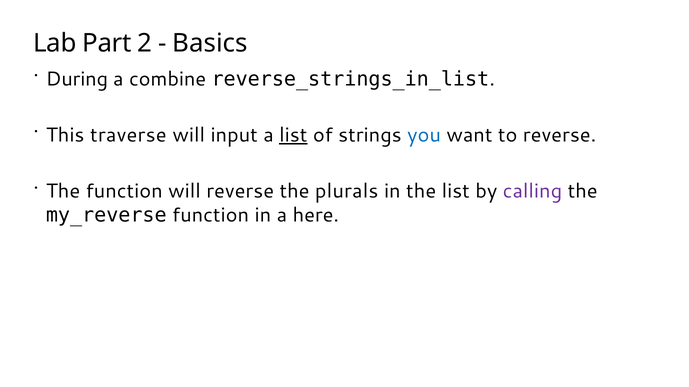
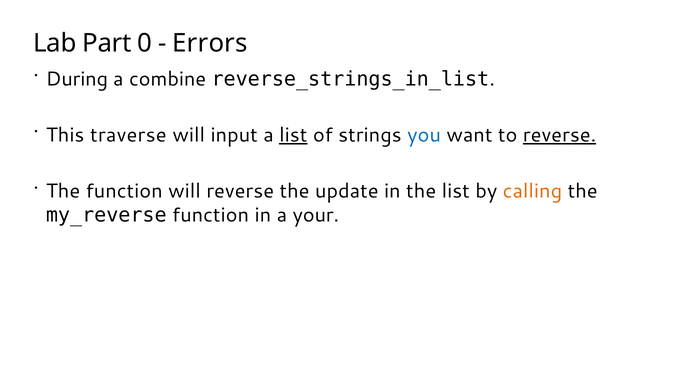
2: 2 -> 0 (145, 43)
Basics: Basics -> Errors (210, 43)
reverse underline: none -> present (560, 135)
plurals: plurals -> update (347, 191)
calling colour: purple -> orange (532, 191)
here: here -> your (316, 216)
